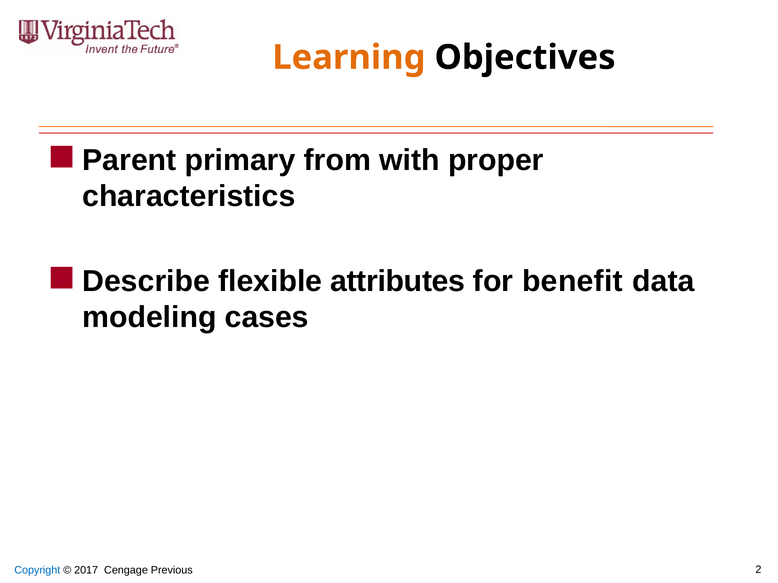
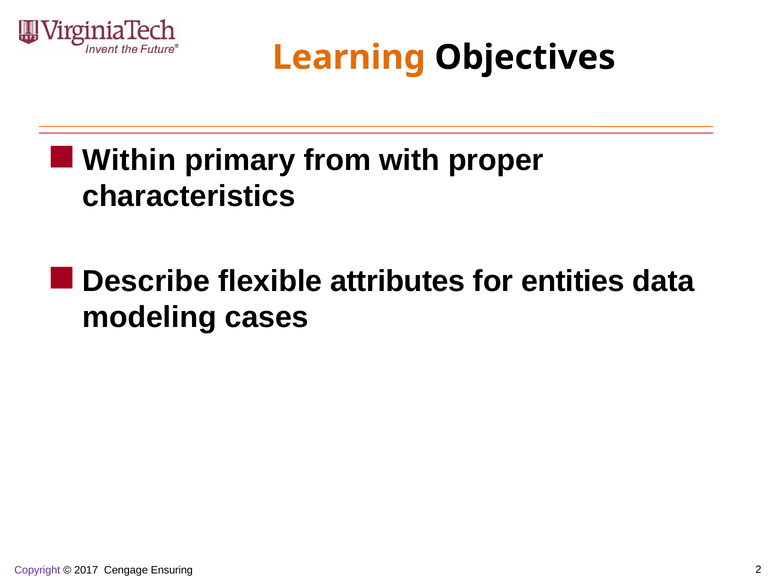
Parent: Parent -> Within (129, 160)
benefit: benefit -> entities (573, 281)
Copyright colour: blue -> purple (37, 570)
Previous: Previous -> Ensuring (172, 570)
